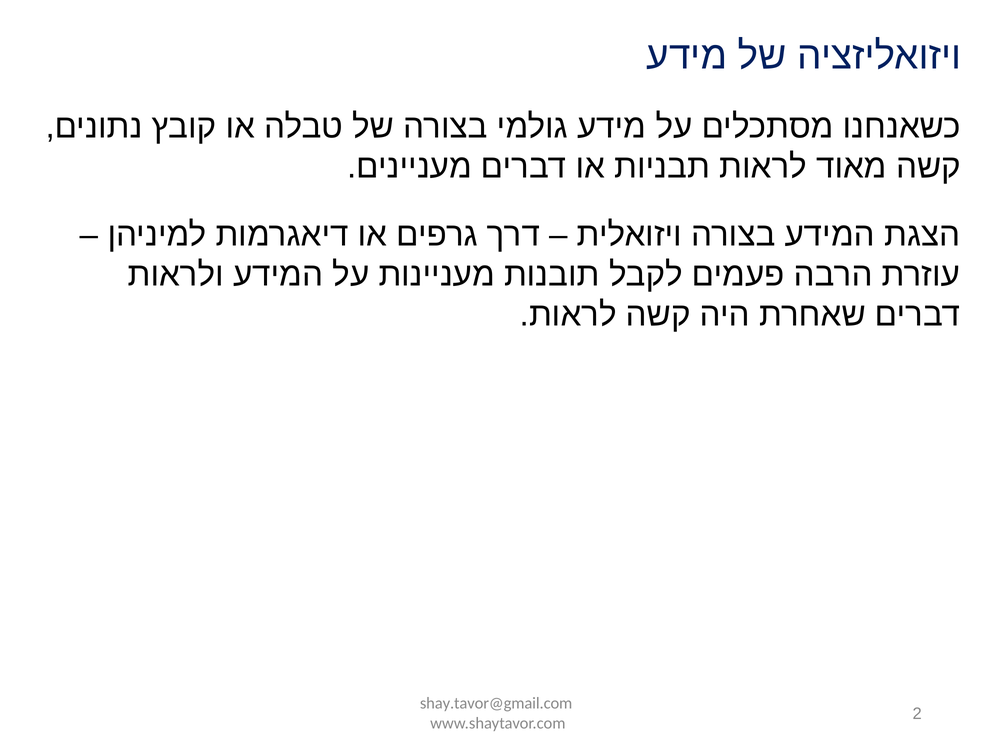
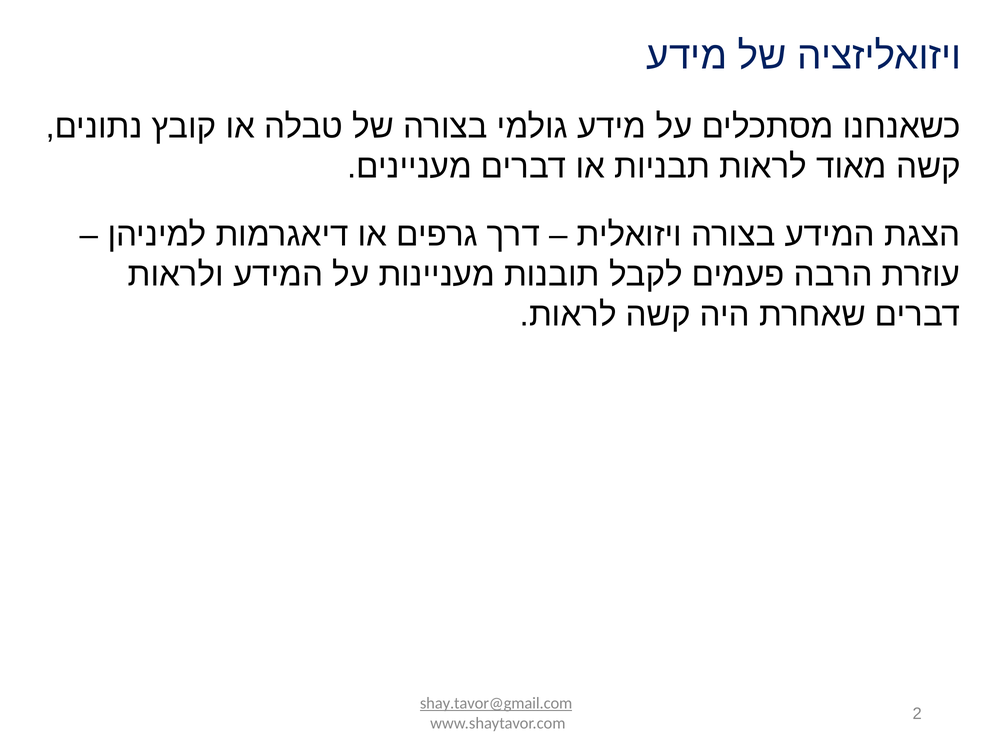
shay.tavor@gmail.com underline: none -> present (496, 703)
